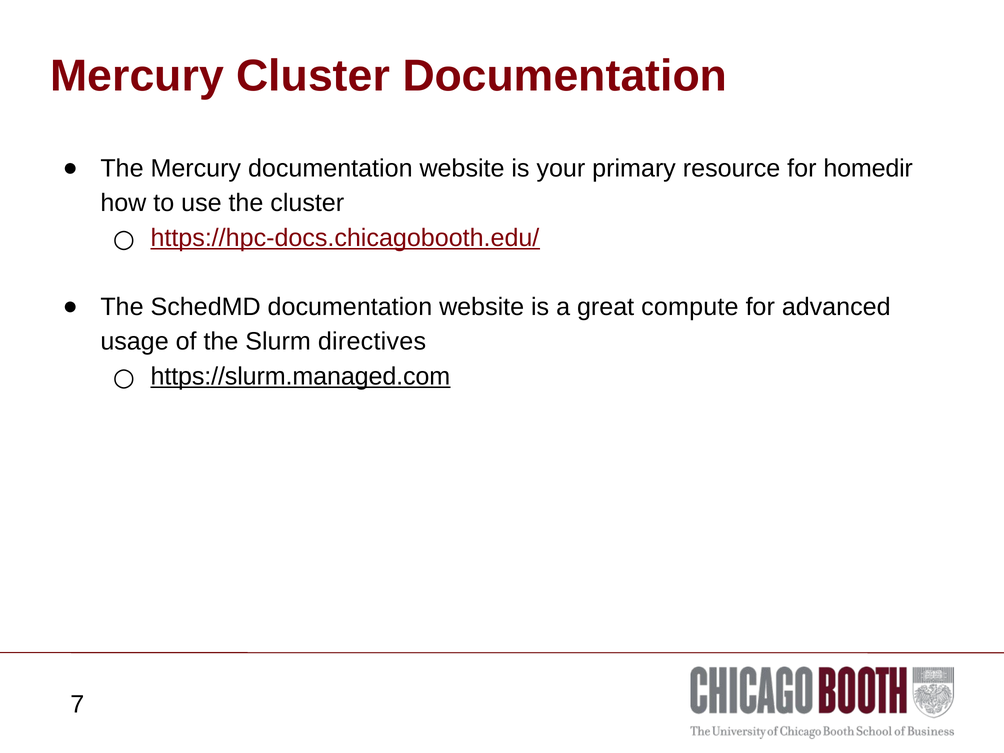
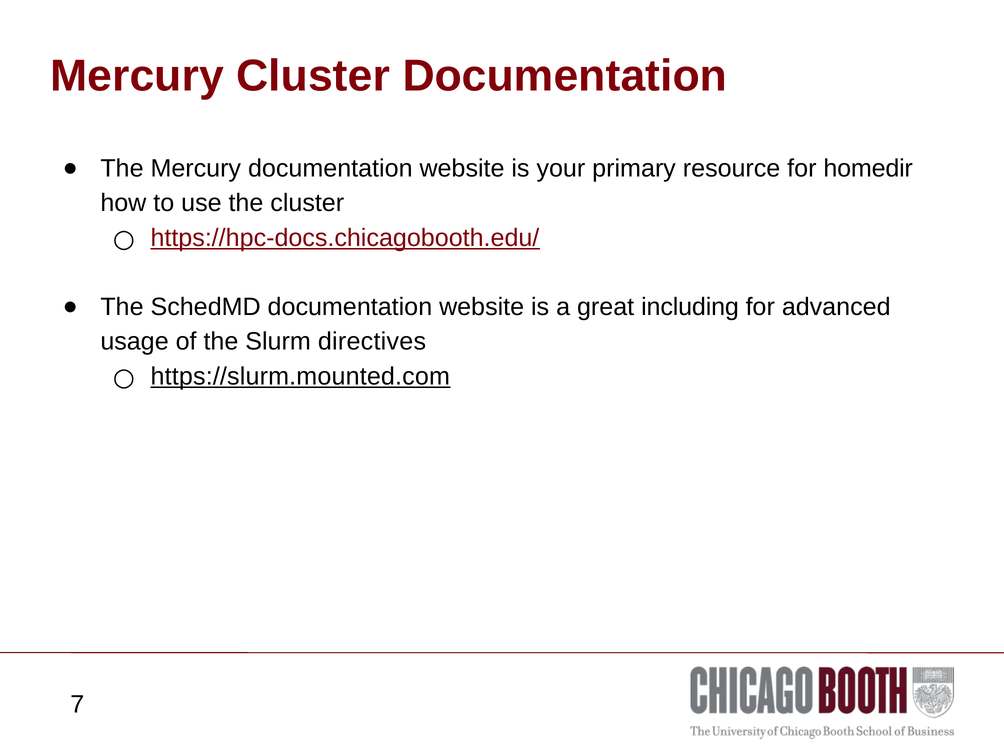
compute: compute -> including (690, 307)
https://slurm.managed.com: https://slurm.managed.com -> https://slurm.mounted.com (300, 376)
